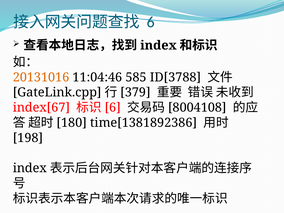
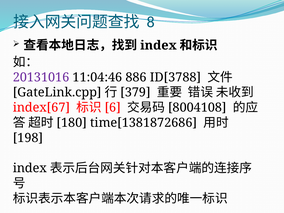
6: 6 -> 8 (151, 22)
20131016 colour: orange -> purple (41, 77)
585: 585 -> 886 (136, 77)
time[1381892386: time[1381892386 -> time[1381872686 (144, 123)
